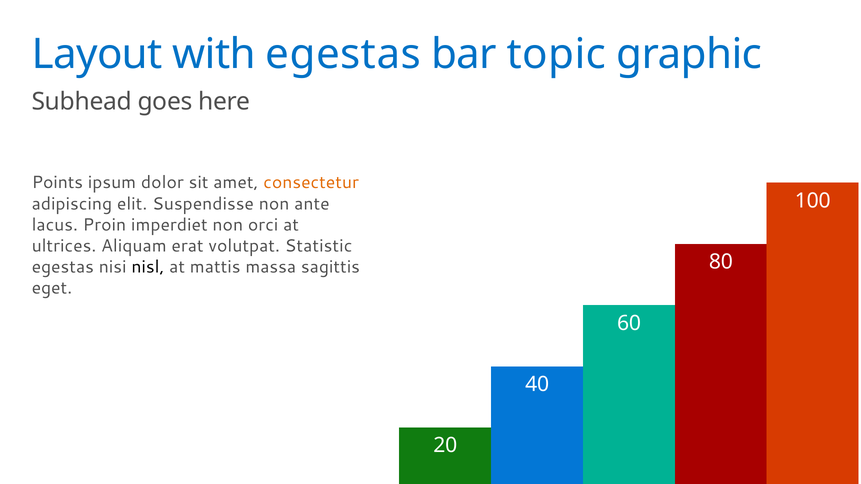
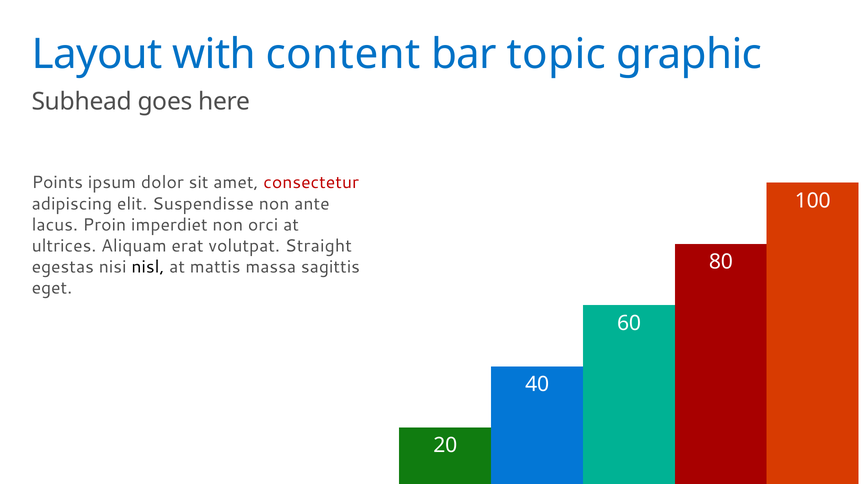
with egestas: egestas -> content (343, 54)
consectetur colour: orange -> red (311, 183)
Statistic: Statistic -> Straight (318, 246)
